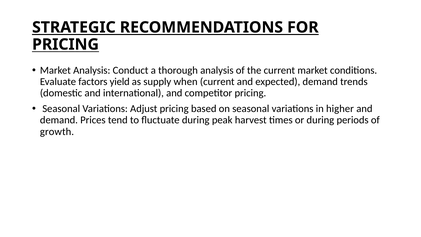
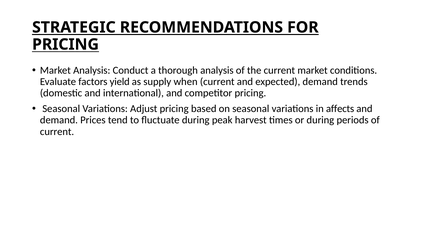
higher: higher -> affects (340, 109)
growth: growth -> current (57, 131)
